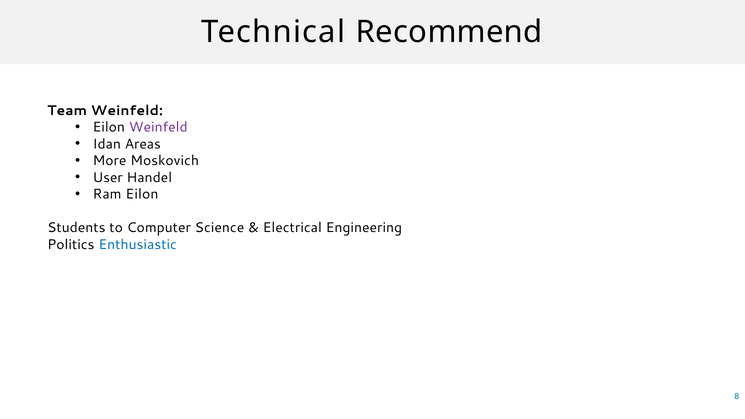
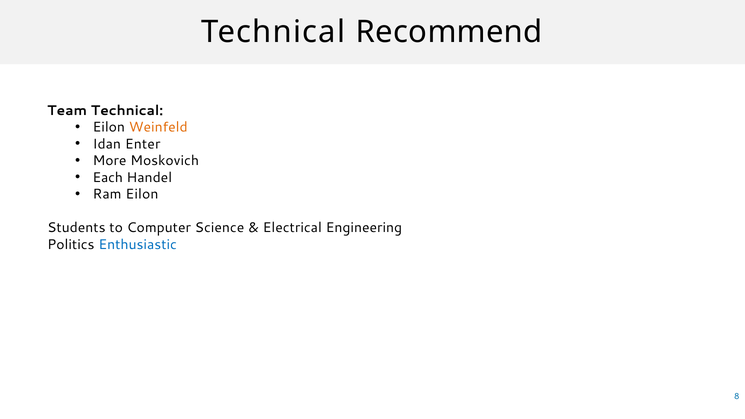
Team Weinfeld: Weinfeld -> Technical (127, 111)
Weinfeld colour: purple -> orange (158, 127)
Areas: Areas -> Enter (143, 144)
User: User -> Each (108, 178)
